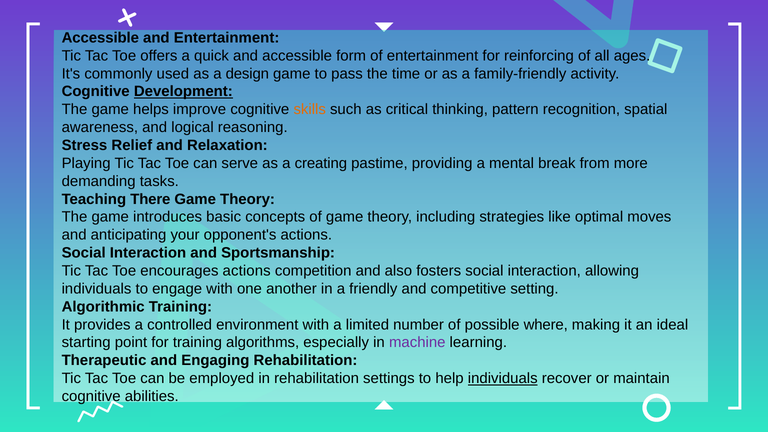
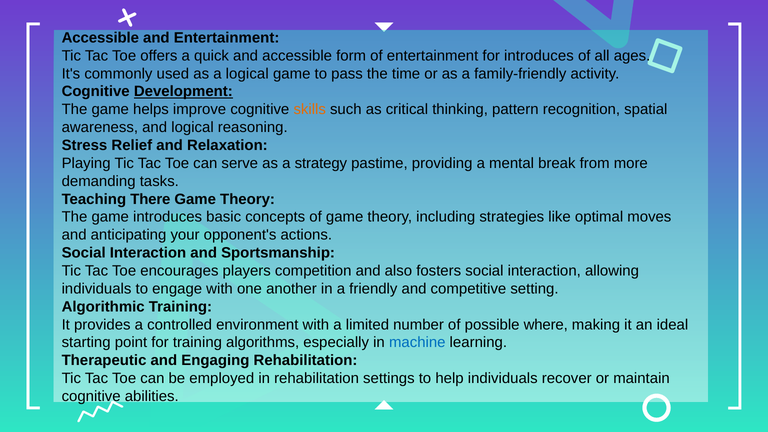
for reinforcing: reinforcing -> introduces (539, 56)
a design: design -> logical (247, 74)
creating: creating -> strategy (321, 163)
encourages actions: actions -> players (247, 271)
machine colour: purple -> blue (417, 343)
individuals underline: present -> none (503, 378)
